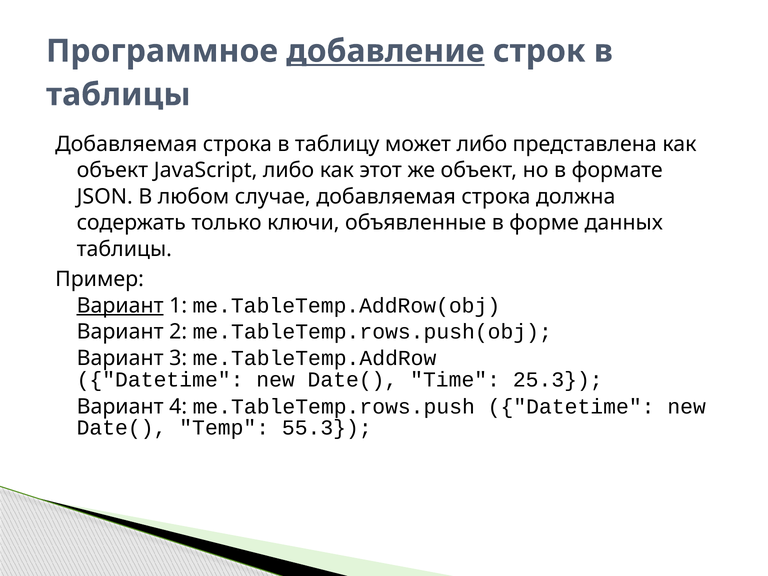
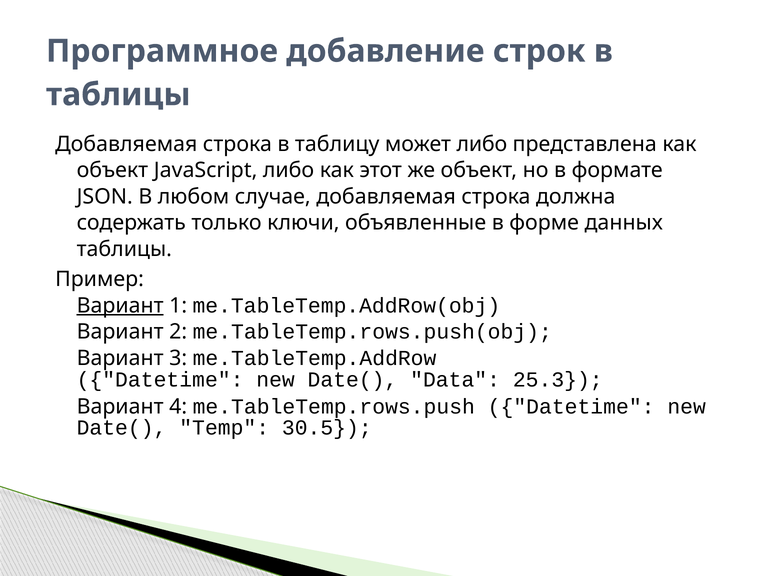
добавление underline: present -> none (385, 51)
Time: Time -> Data (455, 380)
55.3: 55.3 -> 30.5 (327, 428)
